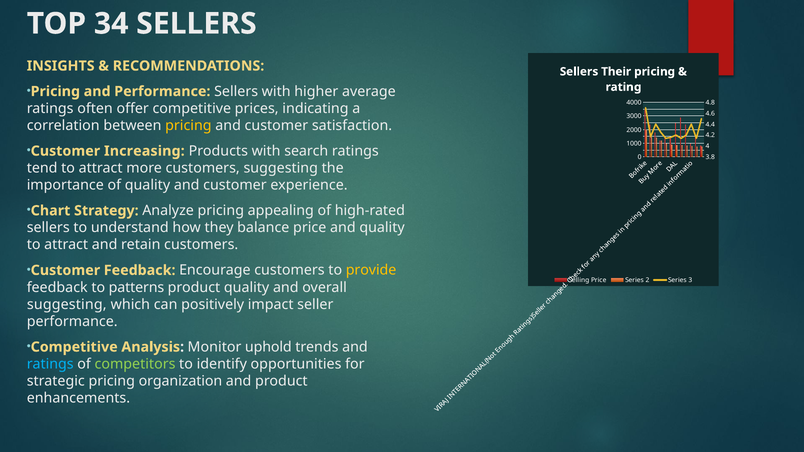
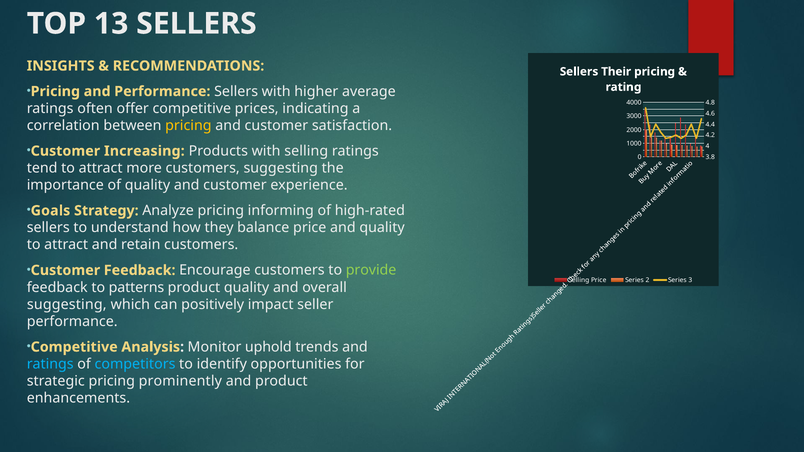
34: 34 -> 13 (111, 24)
with search: search -> selling (306, 151)
Chart: Chart -> Goals (50, 211)
appealing: appealing -> informing (281, 211)
provide colour: yellow -> light green (371, 270)
competitors colour: light green -> light blue (135, 364)
organization: organization -> prominently (180, 381)
